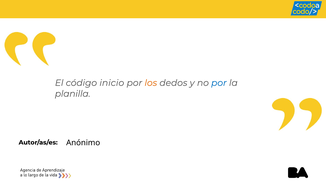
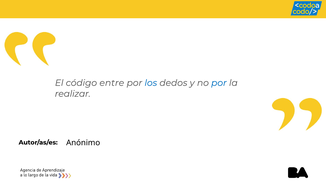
inicio: inicio -> entre (112, 83)
los colour: orange -> blue (151, 83)
planilla: planilla -> realizar (73, 94)
